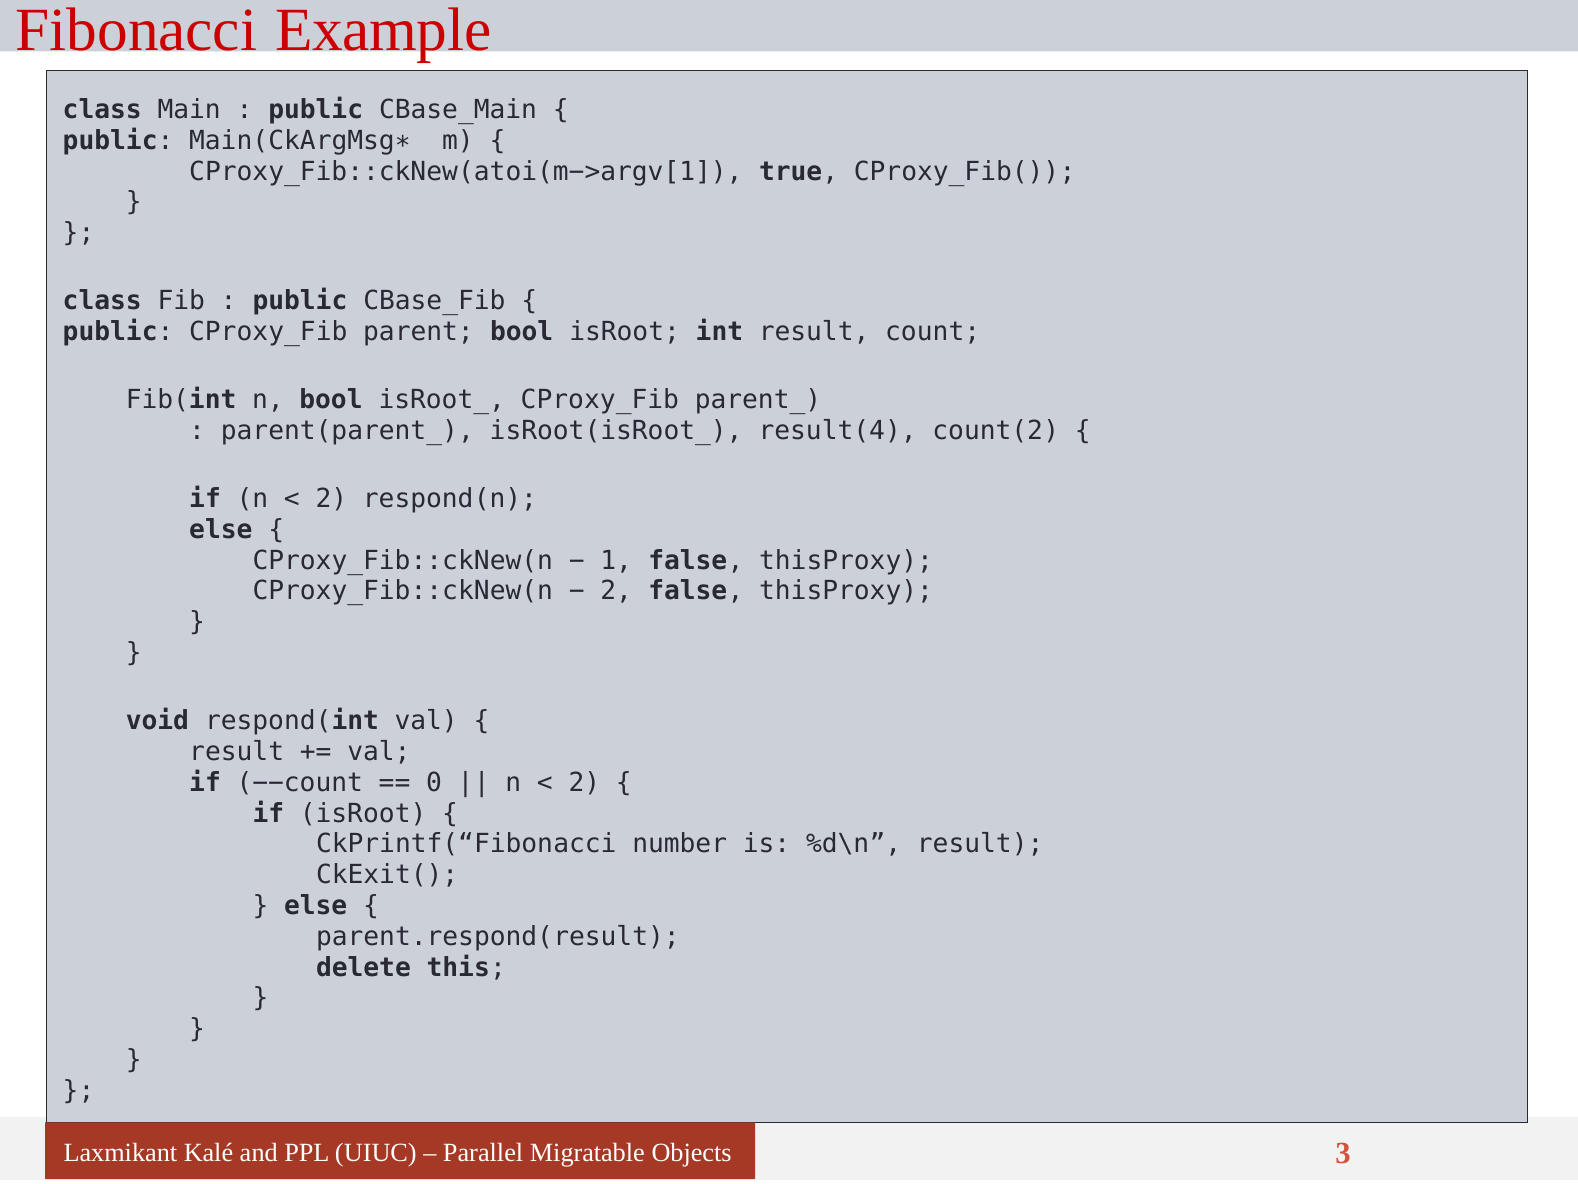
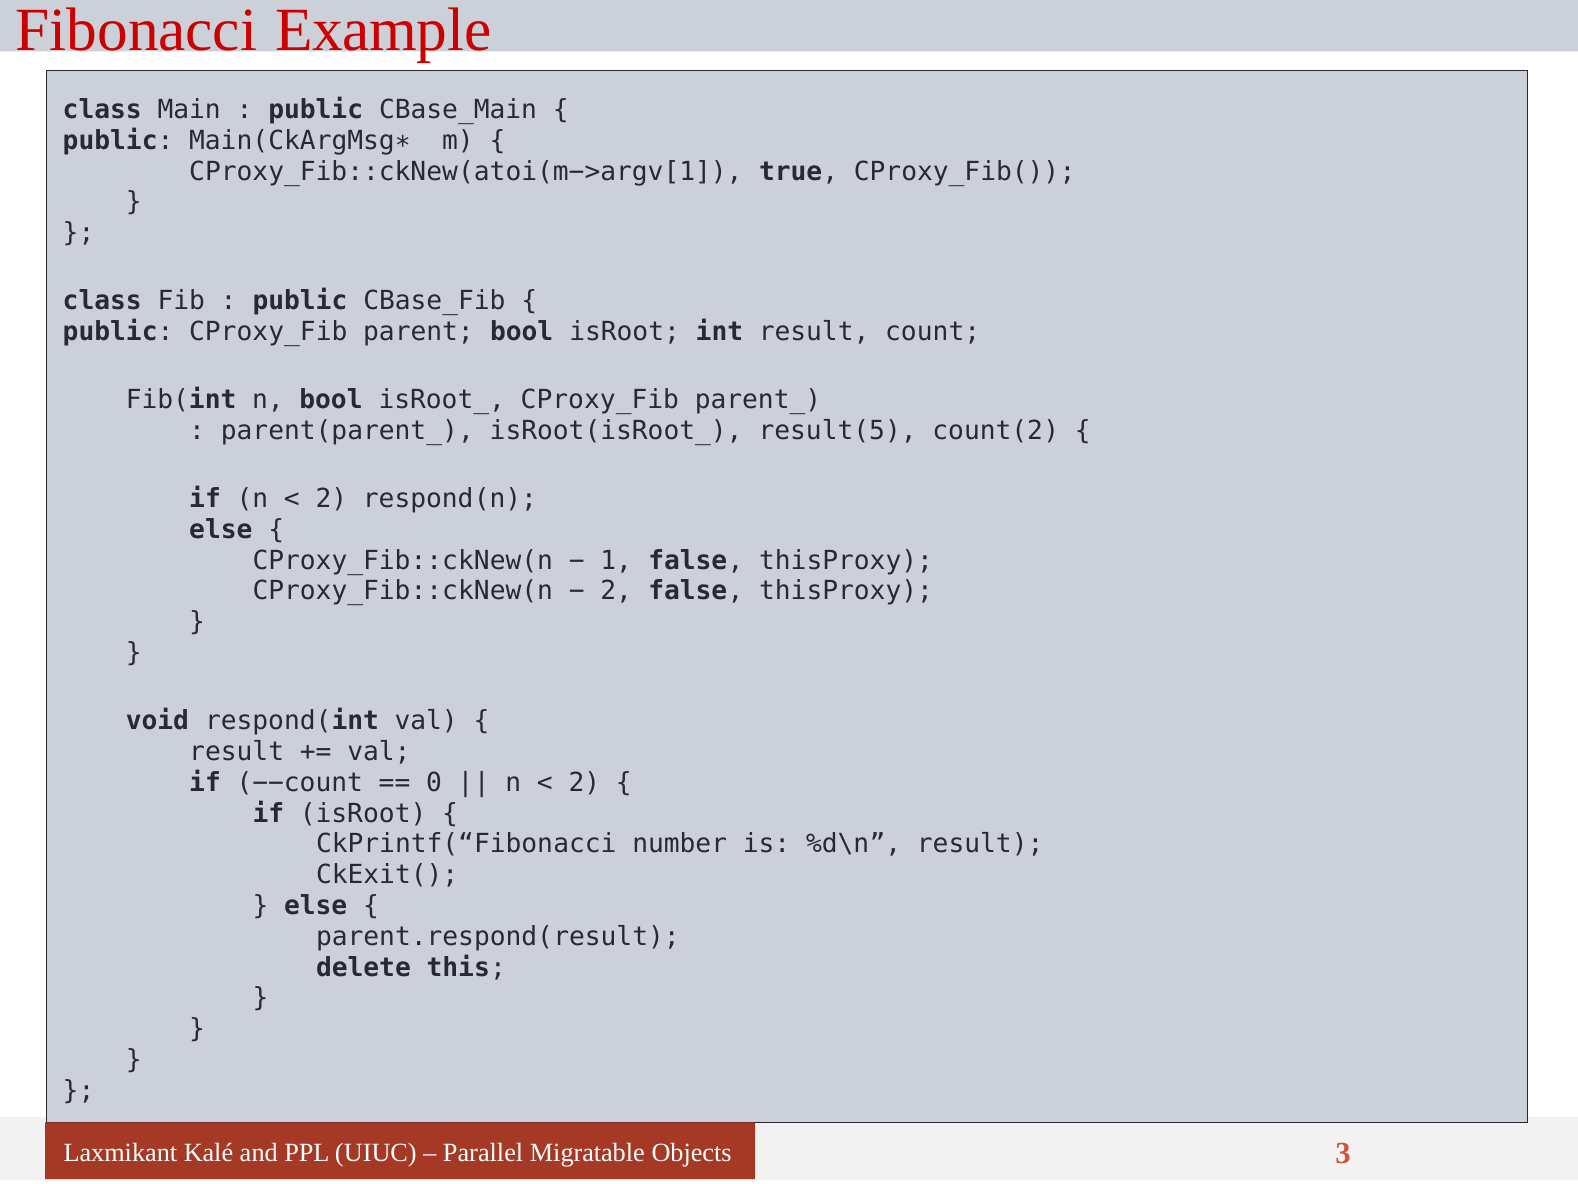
result(4: result(4 -> result(5 (838, 431)
